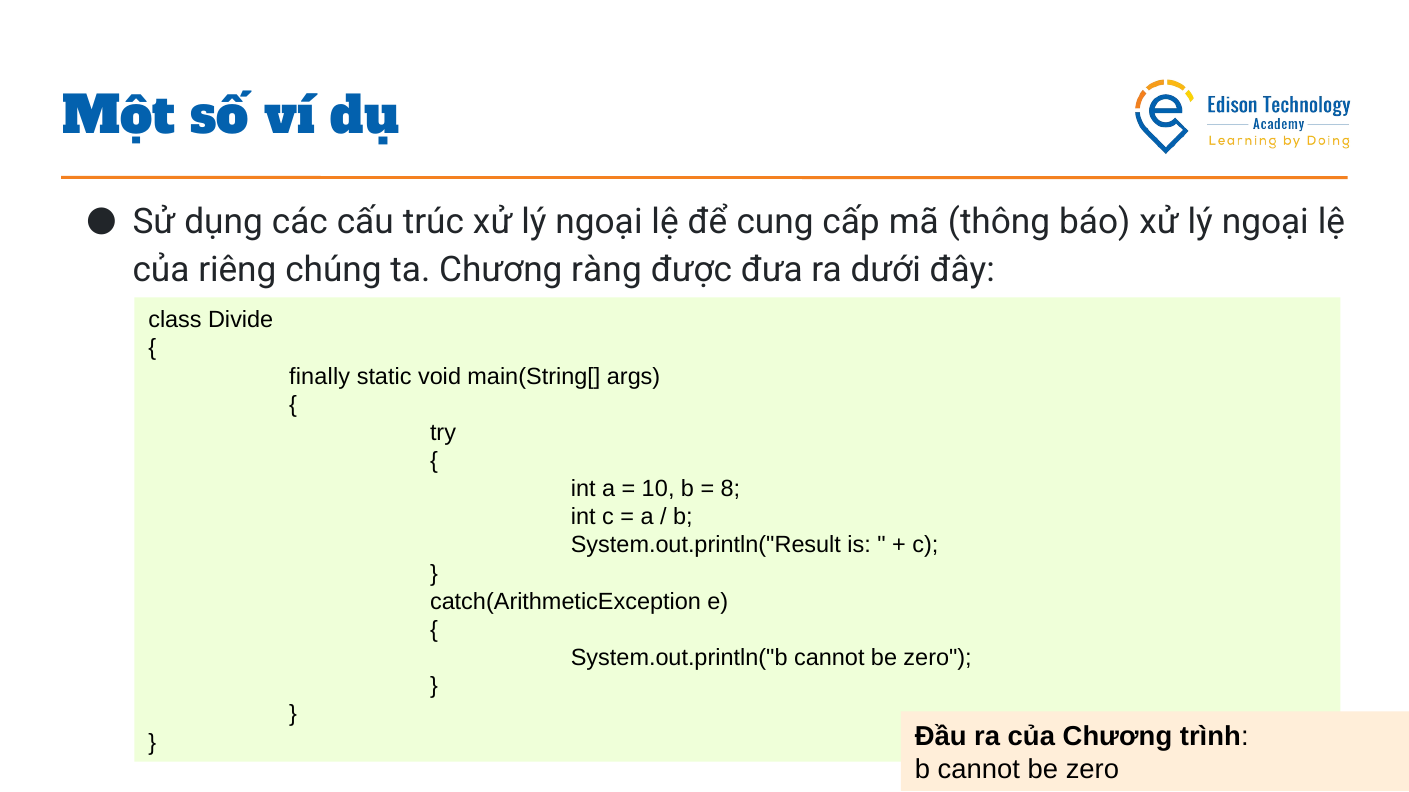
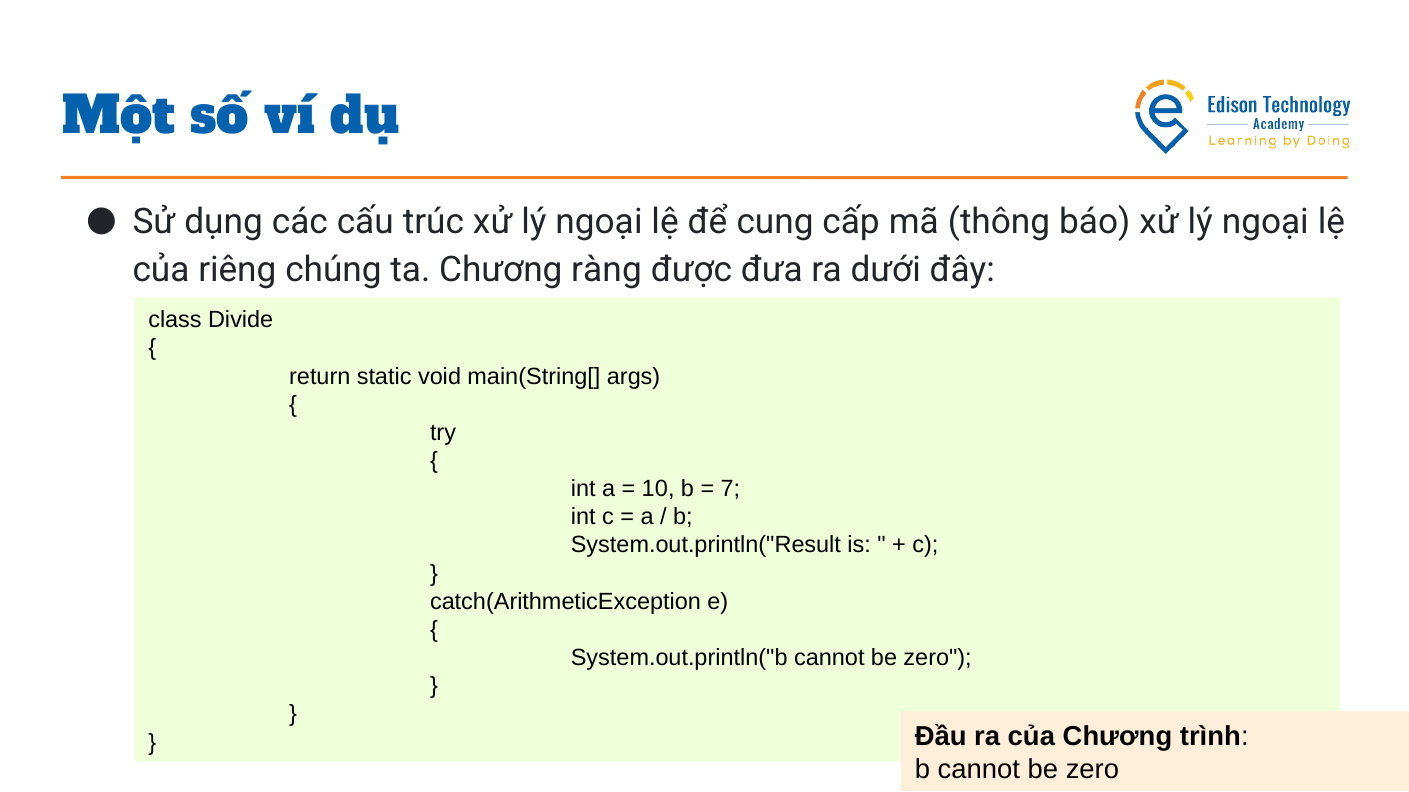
finally: finally -> return (320, 377)
8: 8 -> 7 (730, 489)
